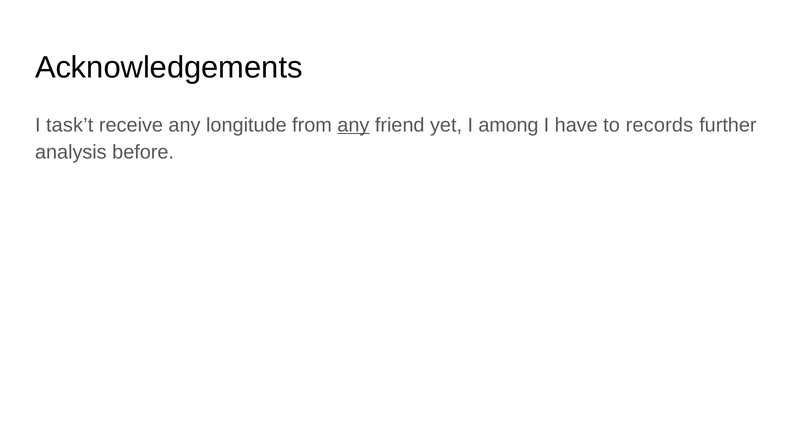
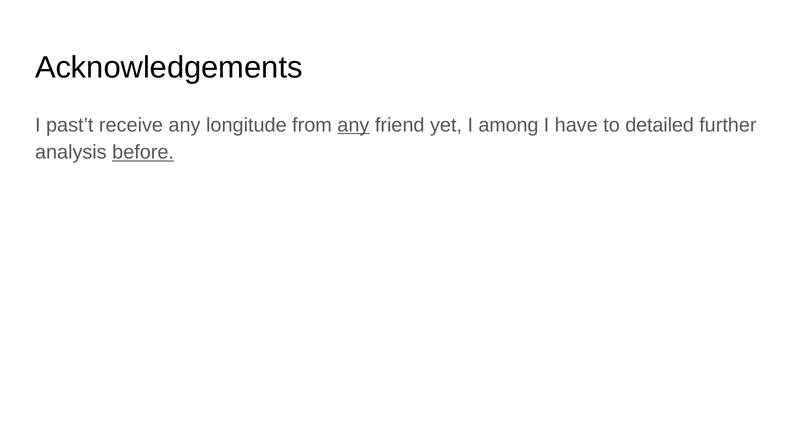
task’t: task’t -> past’t (70, 125)
records: records -> detailed (660, 125)
before underline: none -> present (143, 152)
